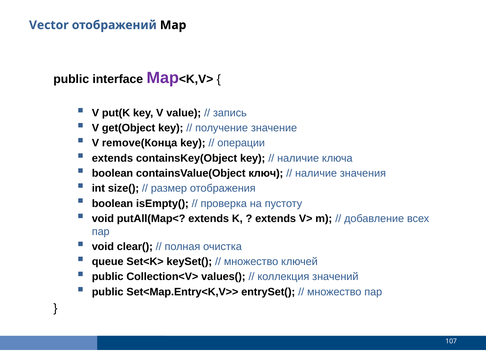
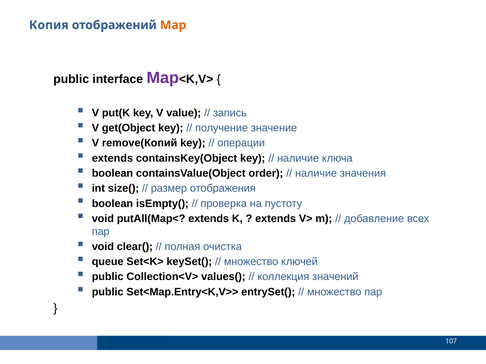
Vector: Vector -> Копия (49, 25)
Map colour: black -> orange (173, 25)
remove(Конца: remove(Конца -> remove(Копий (140, 143)
ключ: ключ -> order (266, 174)
